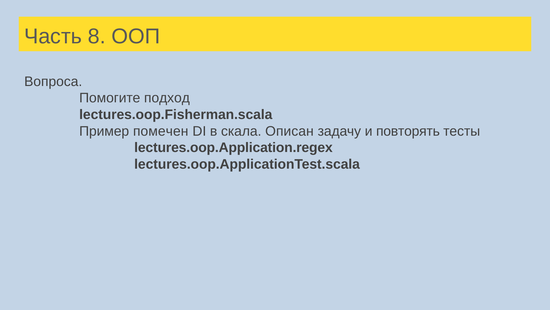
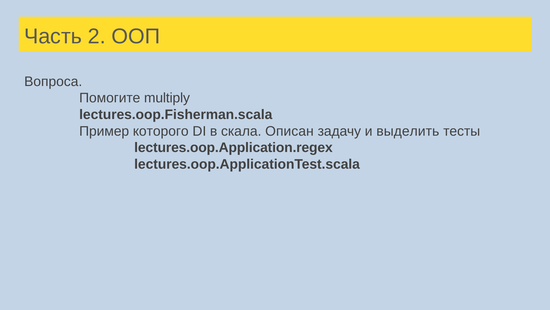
8: 8 -> 2 (97, 36)
подход: подход -> multiply (167, 98)
помечен: помечен -> которого (161, 131)
повторять: повторять -> выделить (408, 131)
